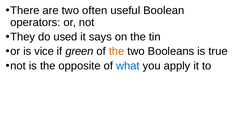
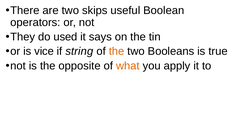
often: often -> skips (95, 10)
green: green -> string (79, 52)
what colour: blue -> orange (128, 66)
